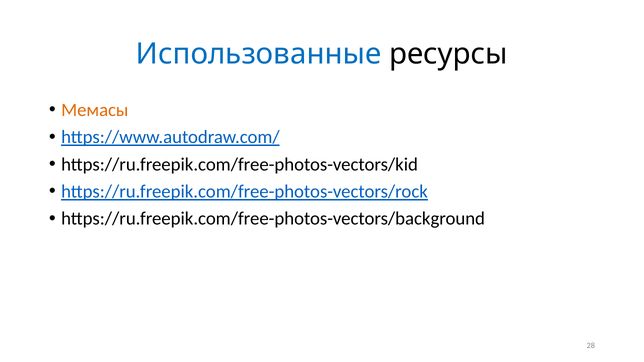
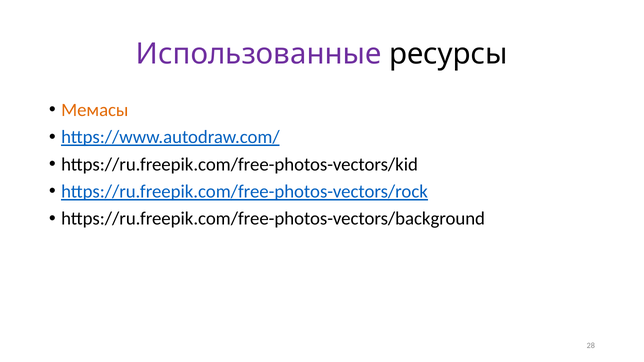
Использованные colour: blue -> purple (259, 54)
